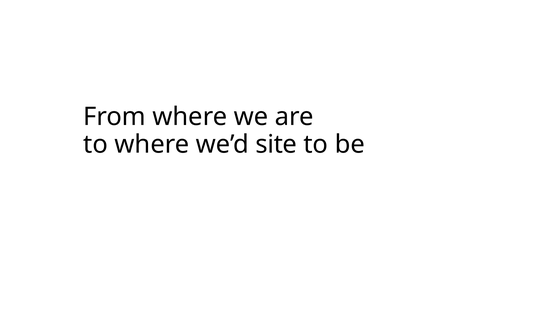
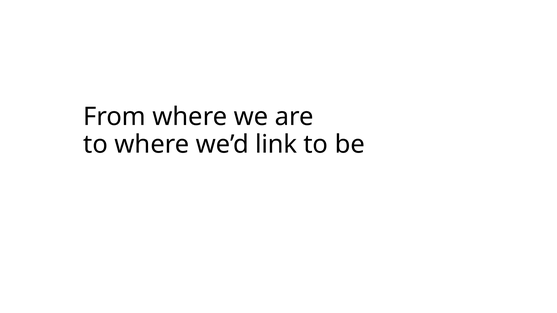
site: site -> link (276, 145)
